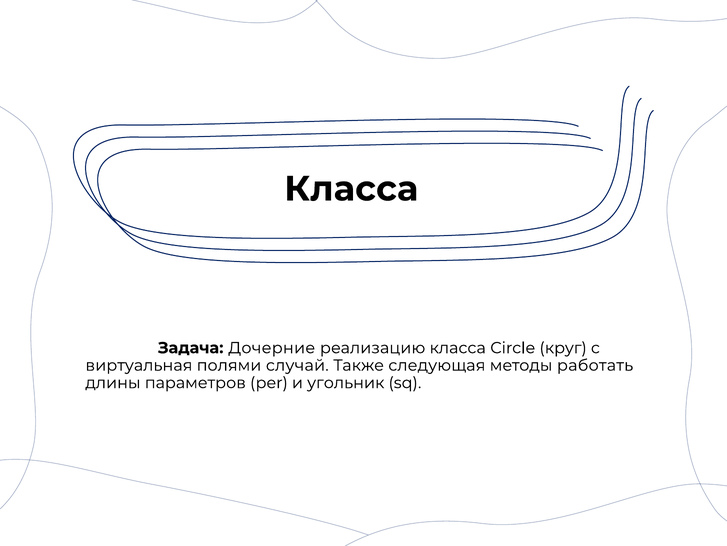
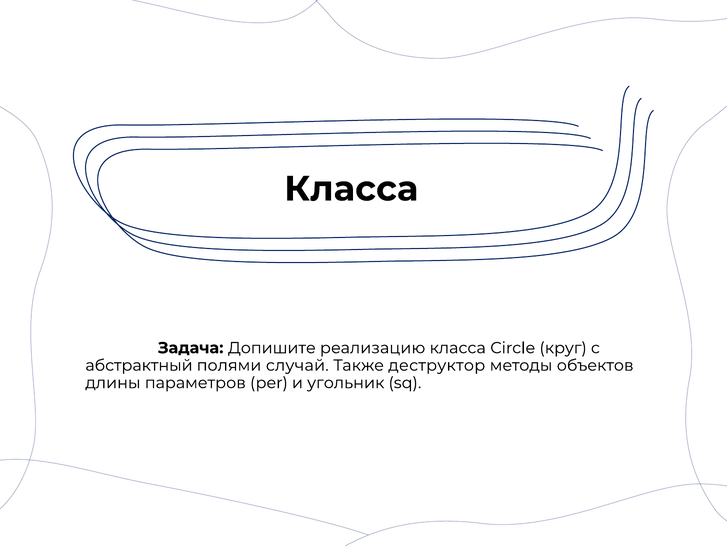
Дочерние: Дочерние -> Допишите (272, 347)
виртуальная: виртуальная -> абстрактный (139, 365)
следующая: следующая -> деструктор (437, 365)
работать: работать -> объектов (595, 365)
